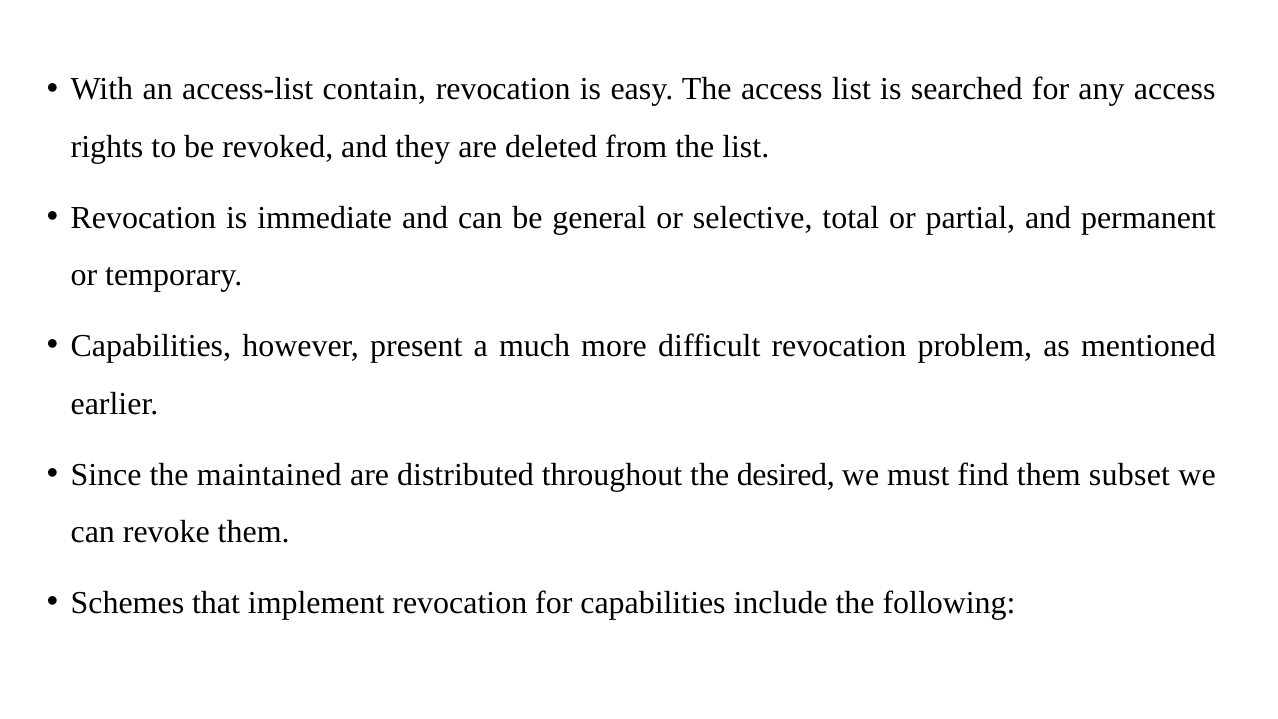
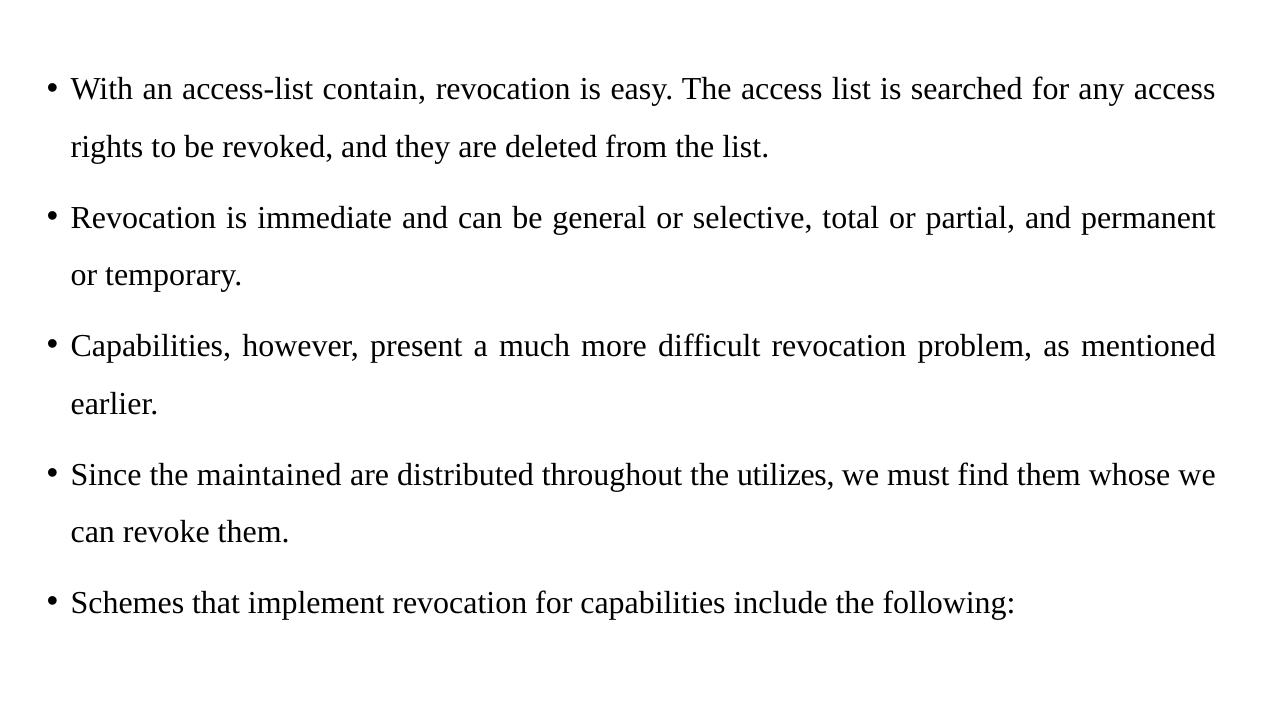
desired: desired -> utilizes (786, 474)
subset: subset -> whose (1130, 474)
